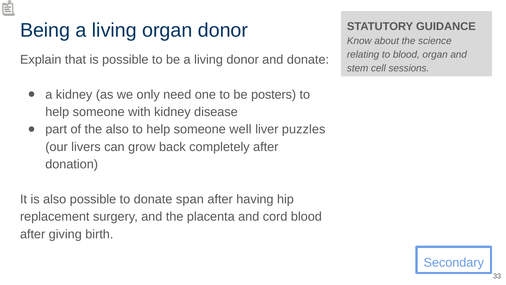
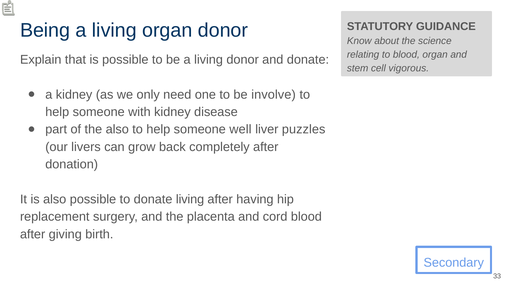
sessions: sessions -> vigorous (409, 68)
posters: posters -> involve (273, 94)
donate span: span -> living (190, 199)
